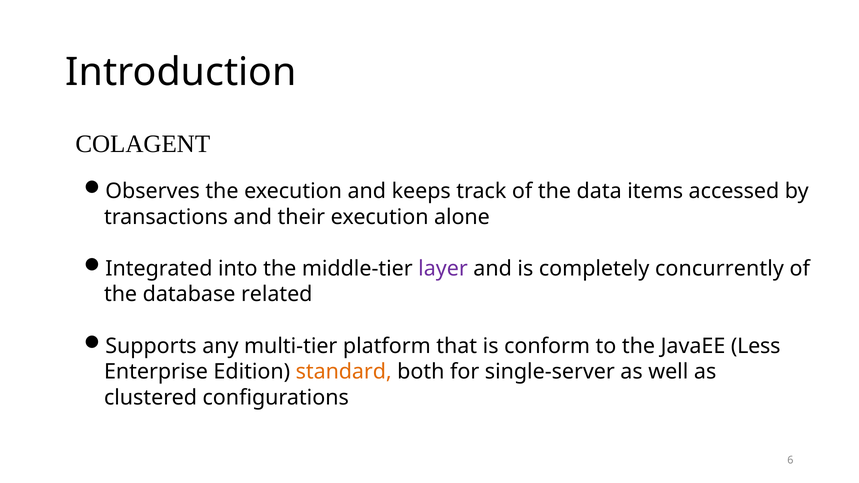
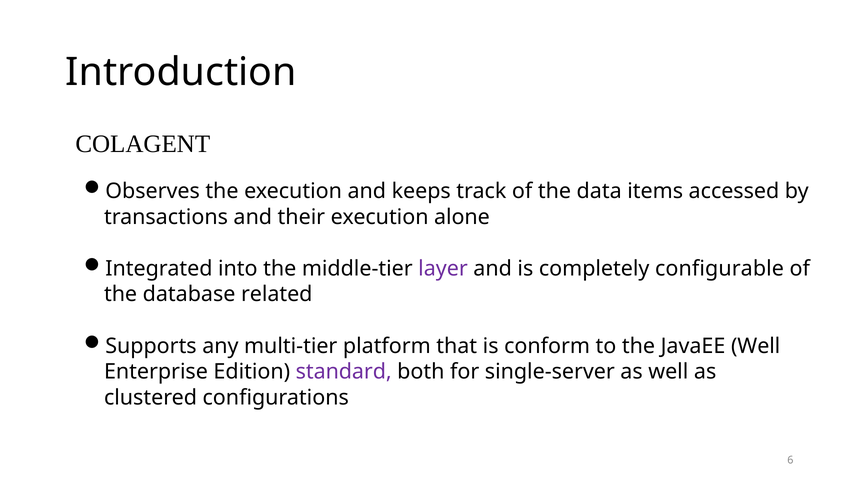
concurrently: concurrently -> configurable (720, 269)
JavaEE Less: Less -> Well (756, 346)
standard colour: orange -> purple (344, 372)
